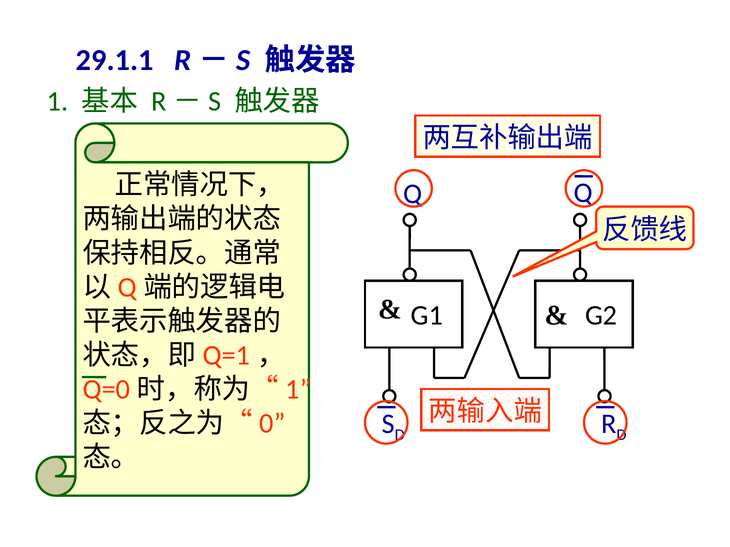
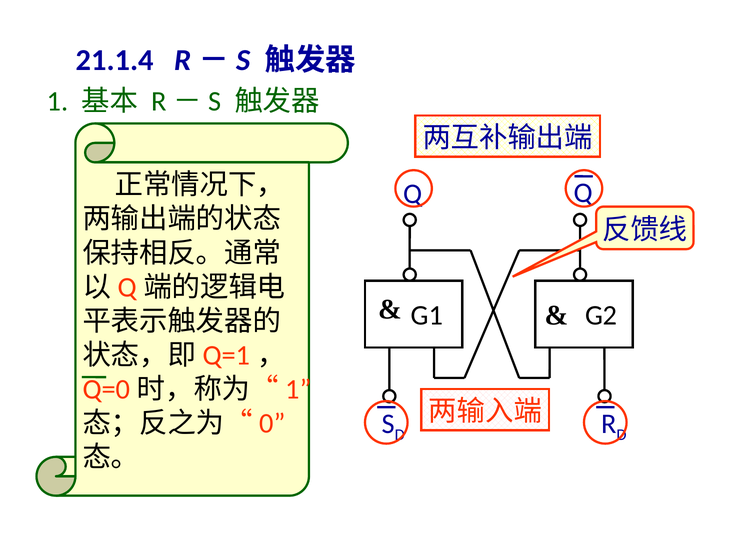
29.1.1: 29.1.1 -> 21.1.4 (115, 61)
